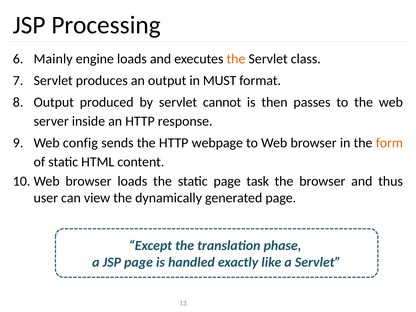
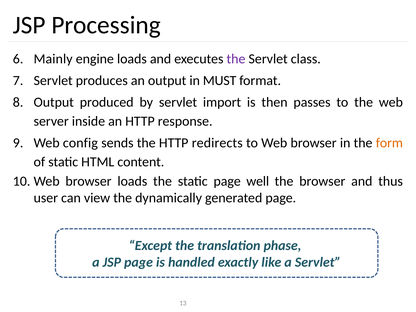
the colour: orange -> purple (236, 59)
cannot: cannot -> import (222, 102)
webpage: webpage -> redirects (217, 143)
task: task -> well (258, 181)
